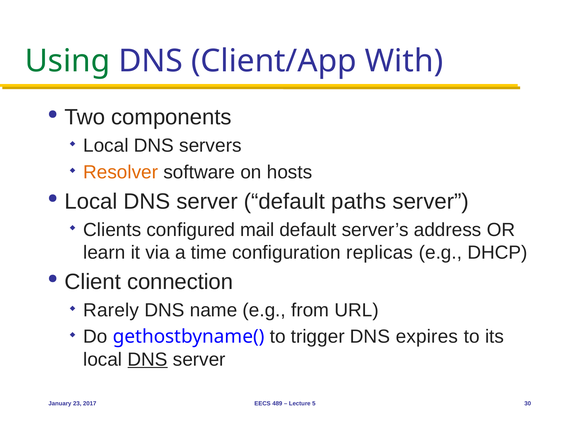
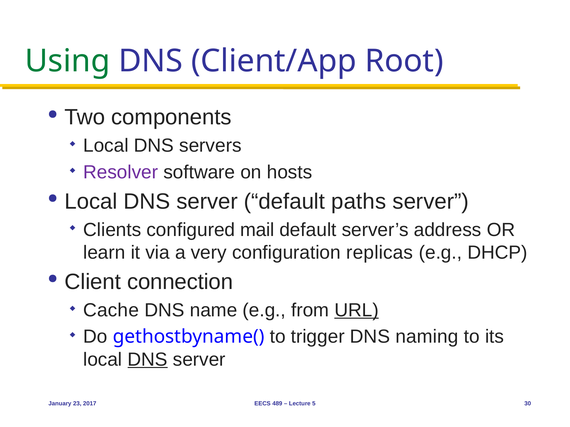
With: With -> Root (404, 61)
Resolver colour: orange -> purple (121, 172)
time: time -> very (209, 253)
Rarely: Rarely -> Cache (111, 310)
URL underline: none -> present (357, 310)
expires: expires -> naming (427, 337)
